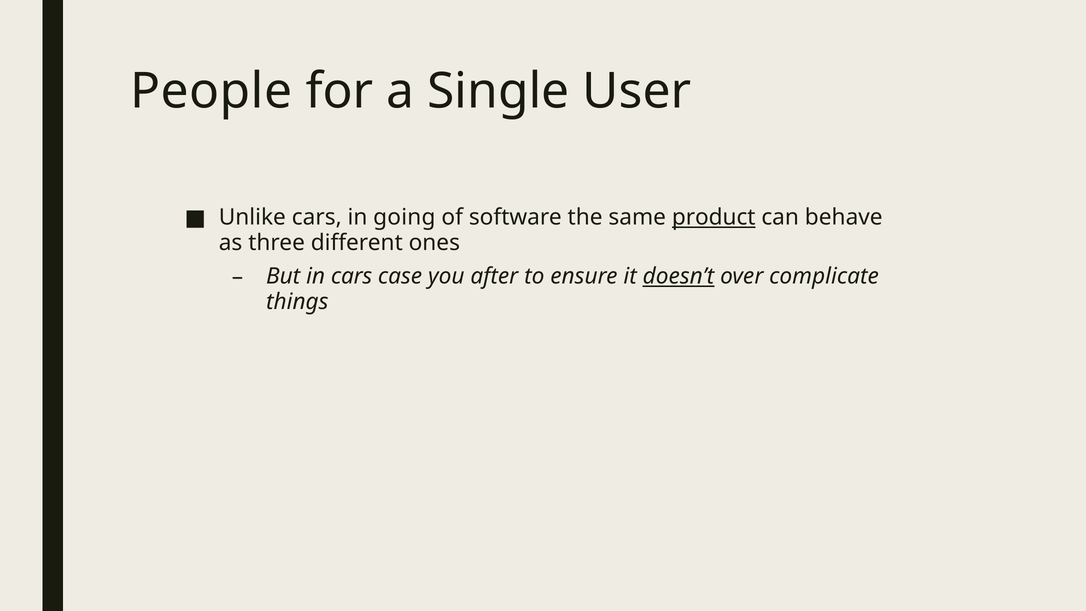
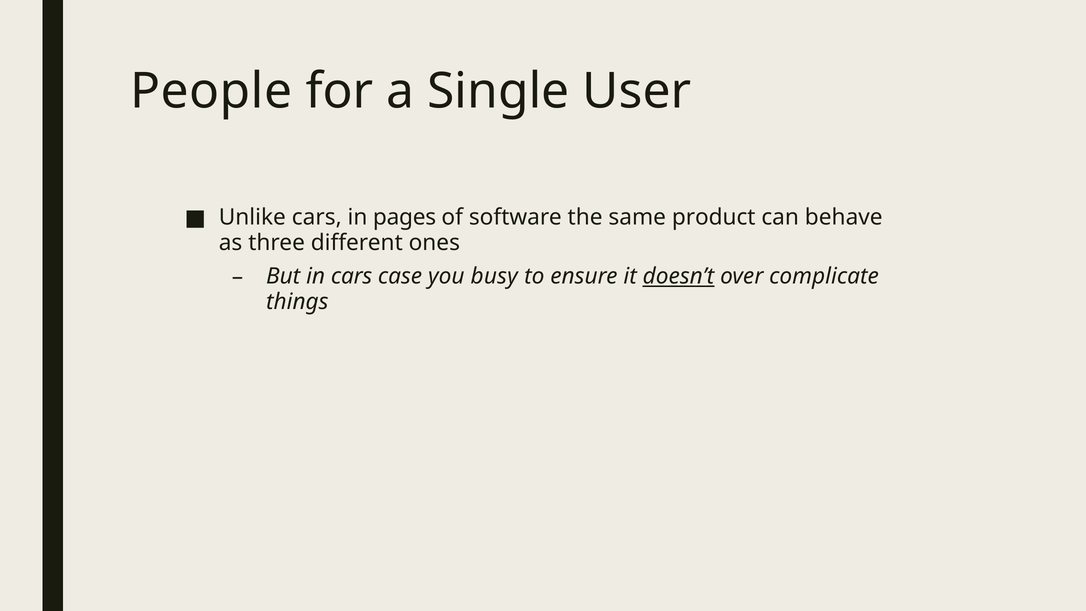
going: going -> pages (405, 217)
product underline: present -> none (714, 217)
after: after -> busy (494, 276)
